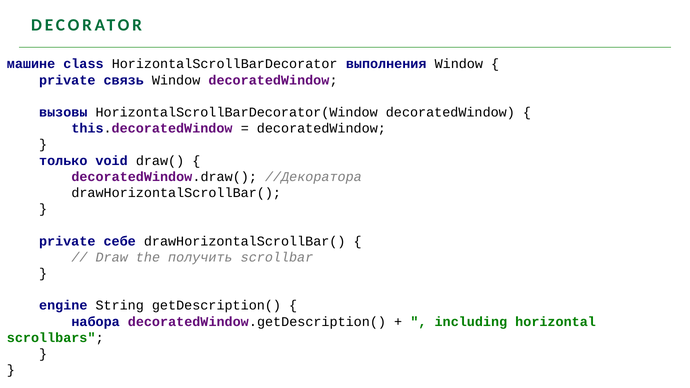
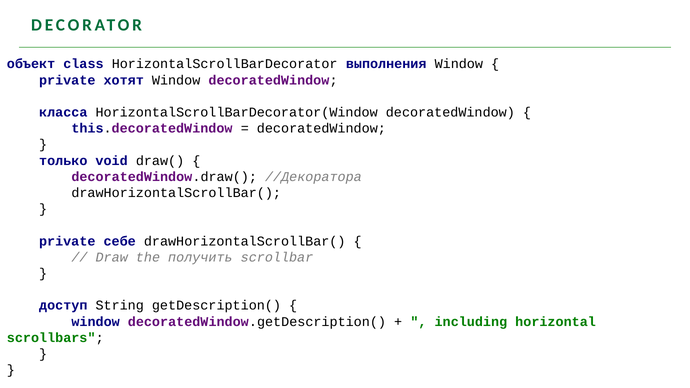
машине: машине -> объект (31, 64)
связь: связь -> хотят (124, 80)
вызовы: вызовы -> класса (63, 112)
engine: engine -> доступ (63, 306)
набора: набора -> window (96, 322)
